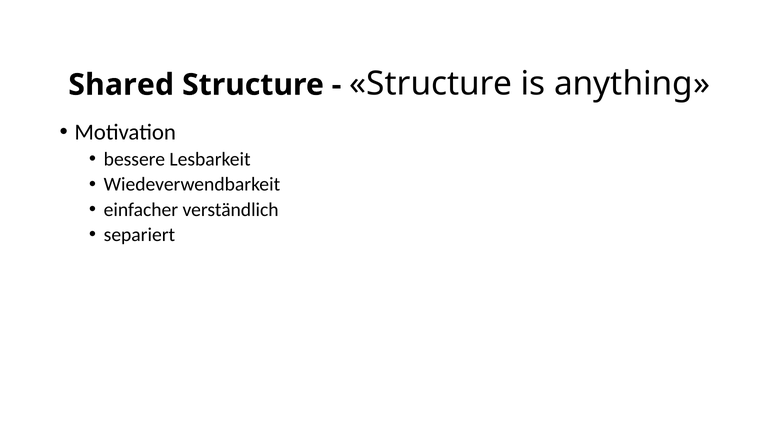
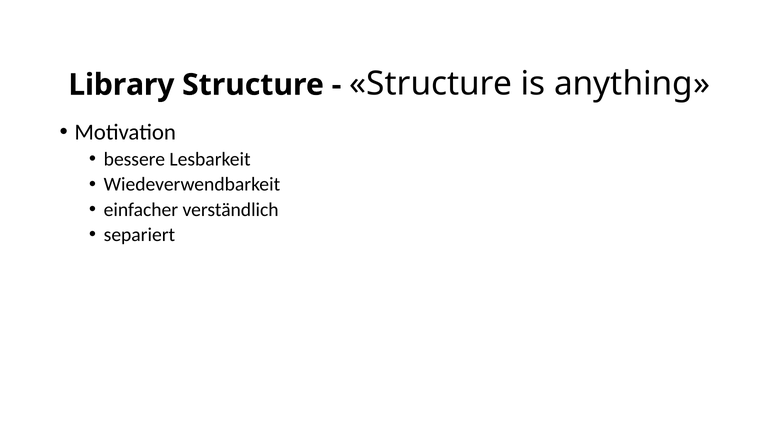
Shared: Shared -> Library (121, 85)
